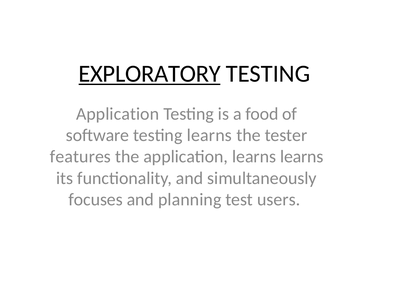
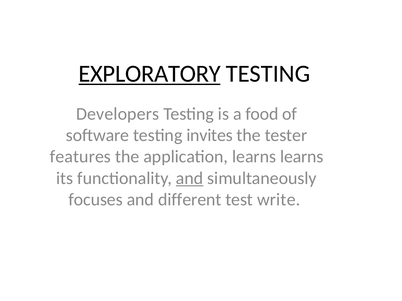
Application: Application -> Developers (118, 114)
testing learns: learns -> invites (210, 136)
and underline: none -> present (190, 178)
planning: planning -> different (190, 200)
users: users -> write (279, 200)
